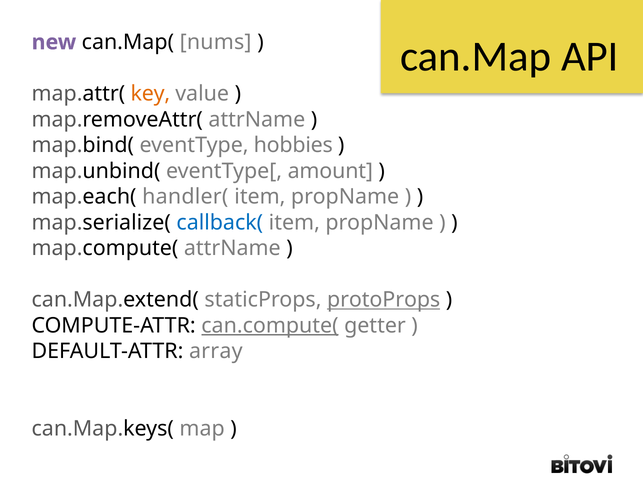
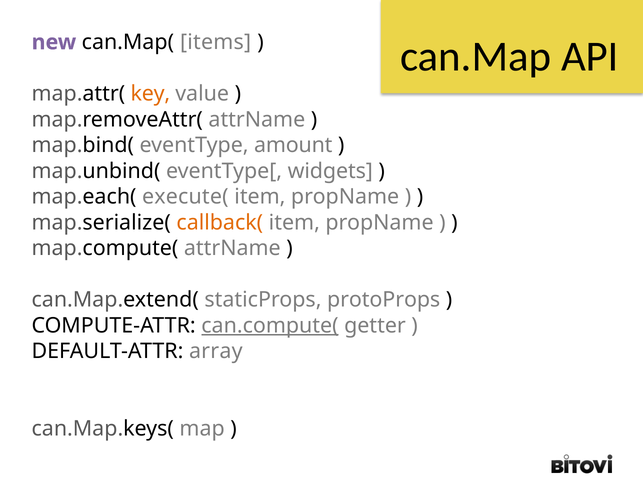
nums: nums -> items (216, 42)
hobbies: hobbies -> amount (293, 145)
amount: amount -> widgets (330, 171)
handler(: handler( -> execute( (185, 196)
callback( colour: blue -> orange (220, 222)
protoProps underline: present -> none (384, 299)
